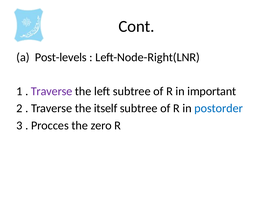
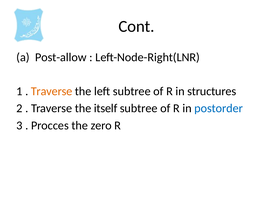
Post-levels: Post-levels -> Post-allow (61, 57)
Traverse colour: purple -> orange (52, 91)
important: important -> structures (212, 91)
